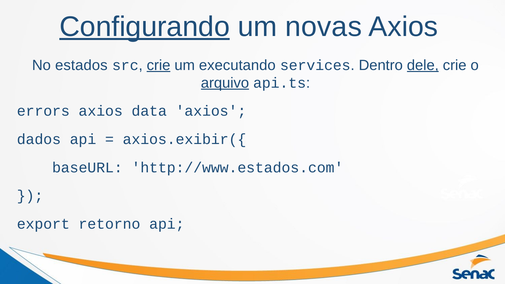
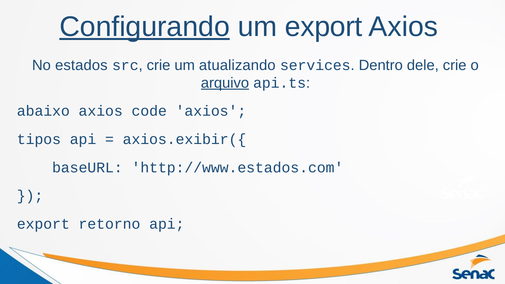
um novas: novas -> export (324, 27)
crie underline: present -> none (159, 65)
executando: executando -> atualizando (237, 65)
dele underline: present -> none (423, 65)
errors: errors -> abaixo (43, 111)
data: data -> code (149, 111)
dados: dados -> tipos (39, 139)
